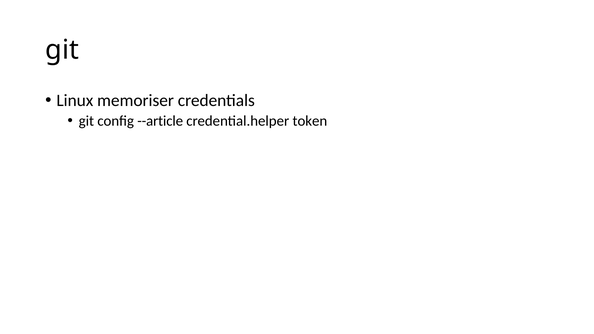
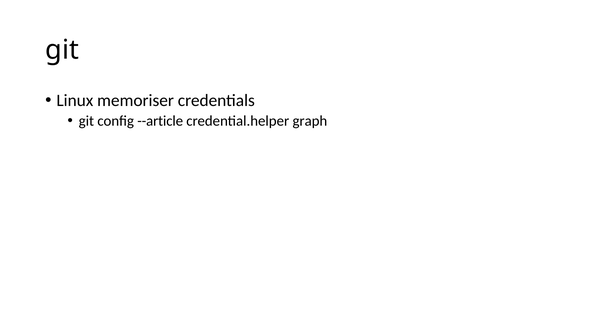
token: token -> graph (310, 121)
